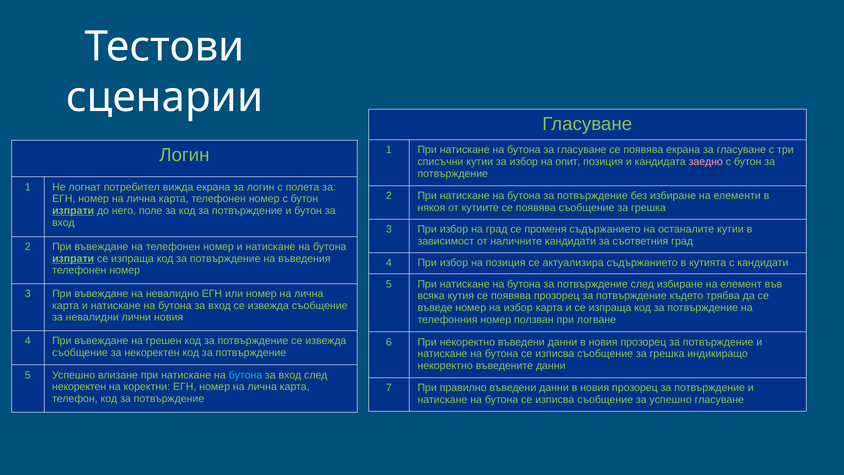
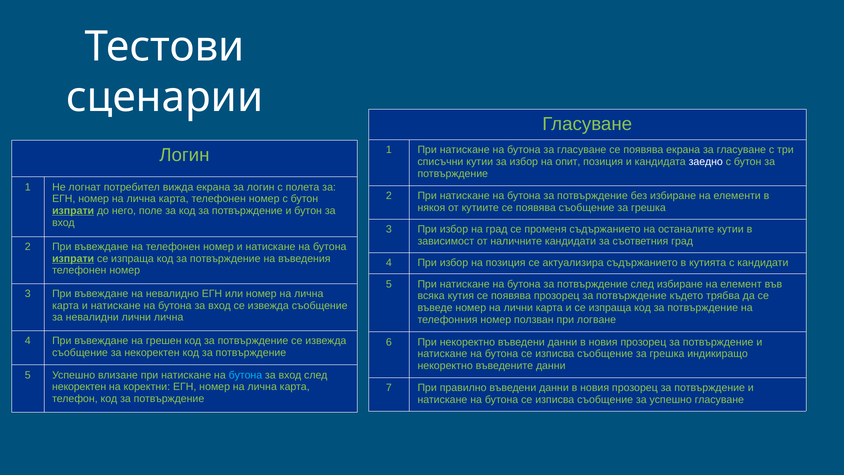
заедно colour: pink -> white (706, 162)
на избор: избор -> лични (518, 308)
лични новия: новия -> лична (169, 317)
